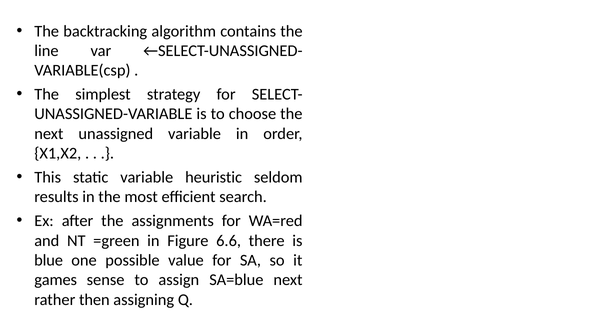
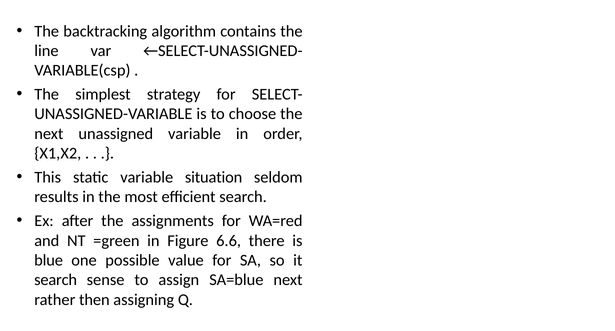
heuristic: heuristic -> situation (214, 177)
games: games -> search (56, 280)
